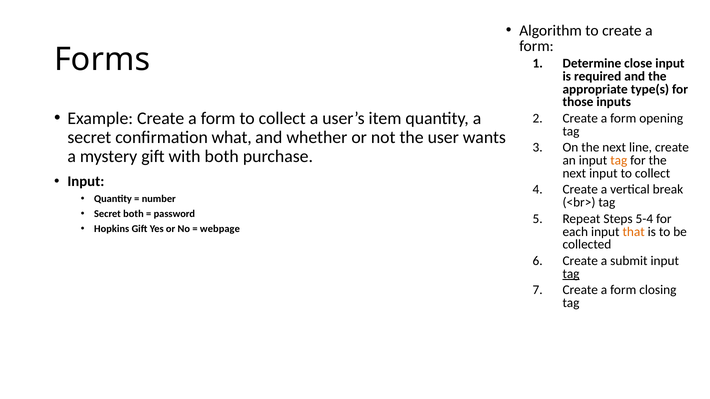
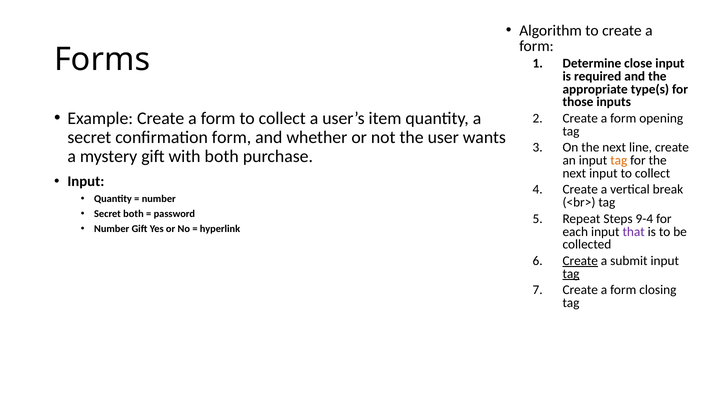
confirmation what: what -> form (232, 138)
5-4: 5-4 -> 9-4 (644, 219)
Hopkins: Hopkins -> Number (112, 229)
webpage: webpage -> hyperlink (220, 229)
that colour: orange -> purple (634, 232)
Create underline: none -> present (580, 261)
